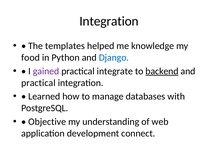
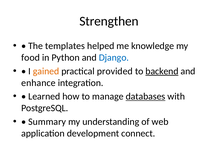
Integration: Integration -> Strengthen (109, 21)
gained colour: purple -> orange (46, 71)
integrate: integrate -> provided (115, 71)
practical: practical -> enhance (38, 83)
databases underline: none -> present (146, 96)
Objective: Objective -> Summary (47, 121)
